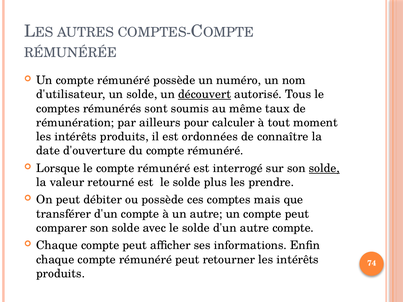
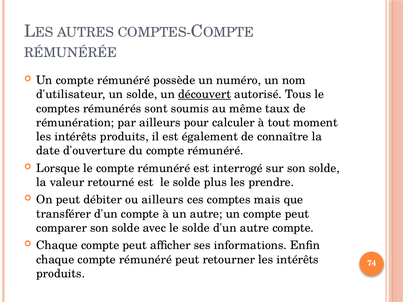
ordonnées: ordonnées -> également (210, 137)
solde underline: present -> none (324, 168)
ou possède: possède -> ailleurs (163, 200)
